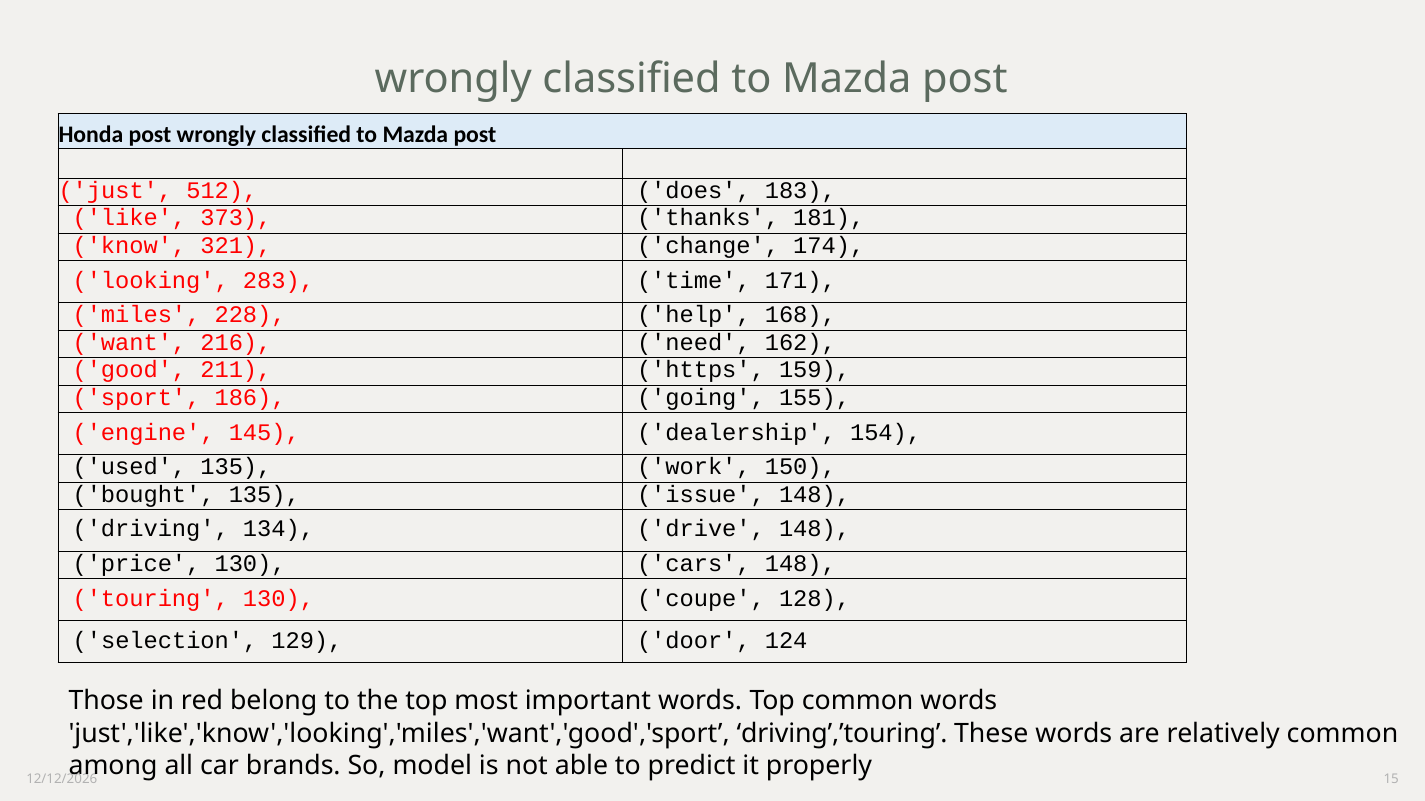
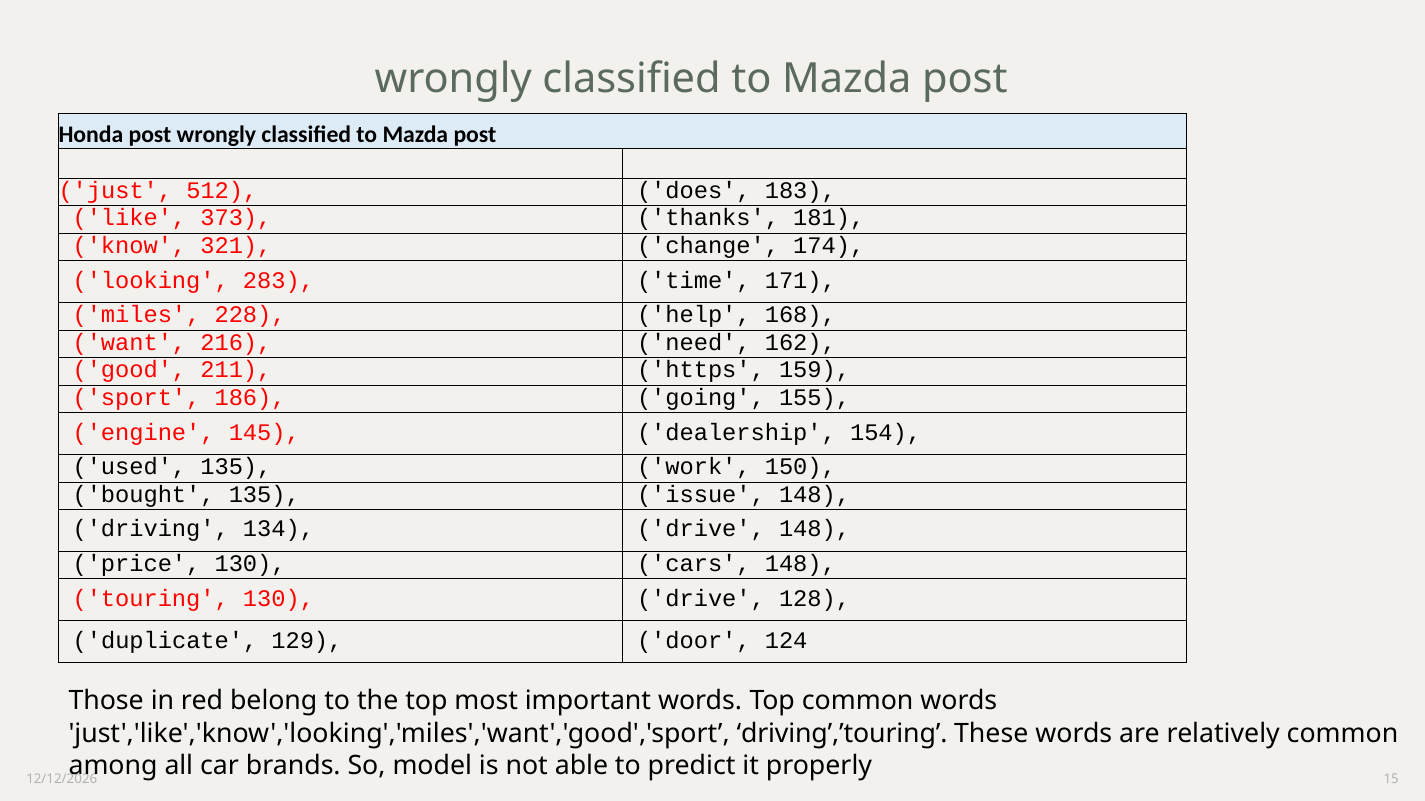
130 coupe: coupe -> drive (701, 599)
selection: selection -> duplicate (165, 641)
